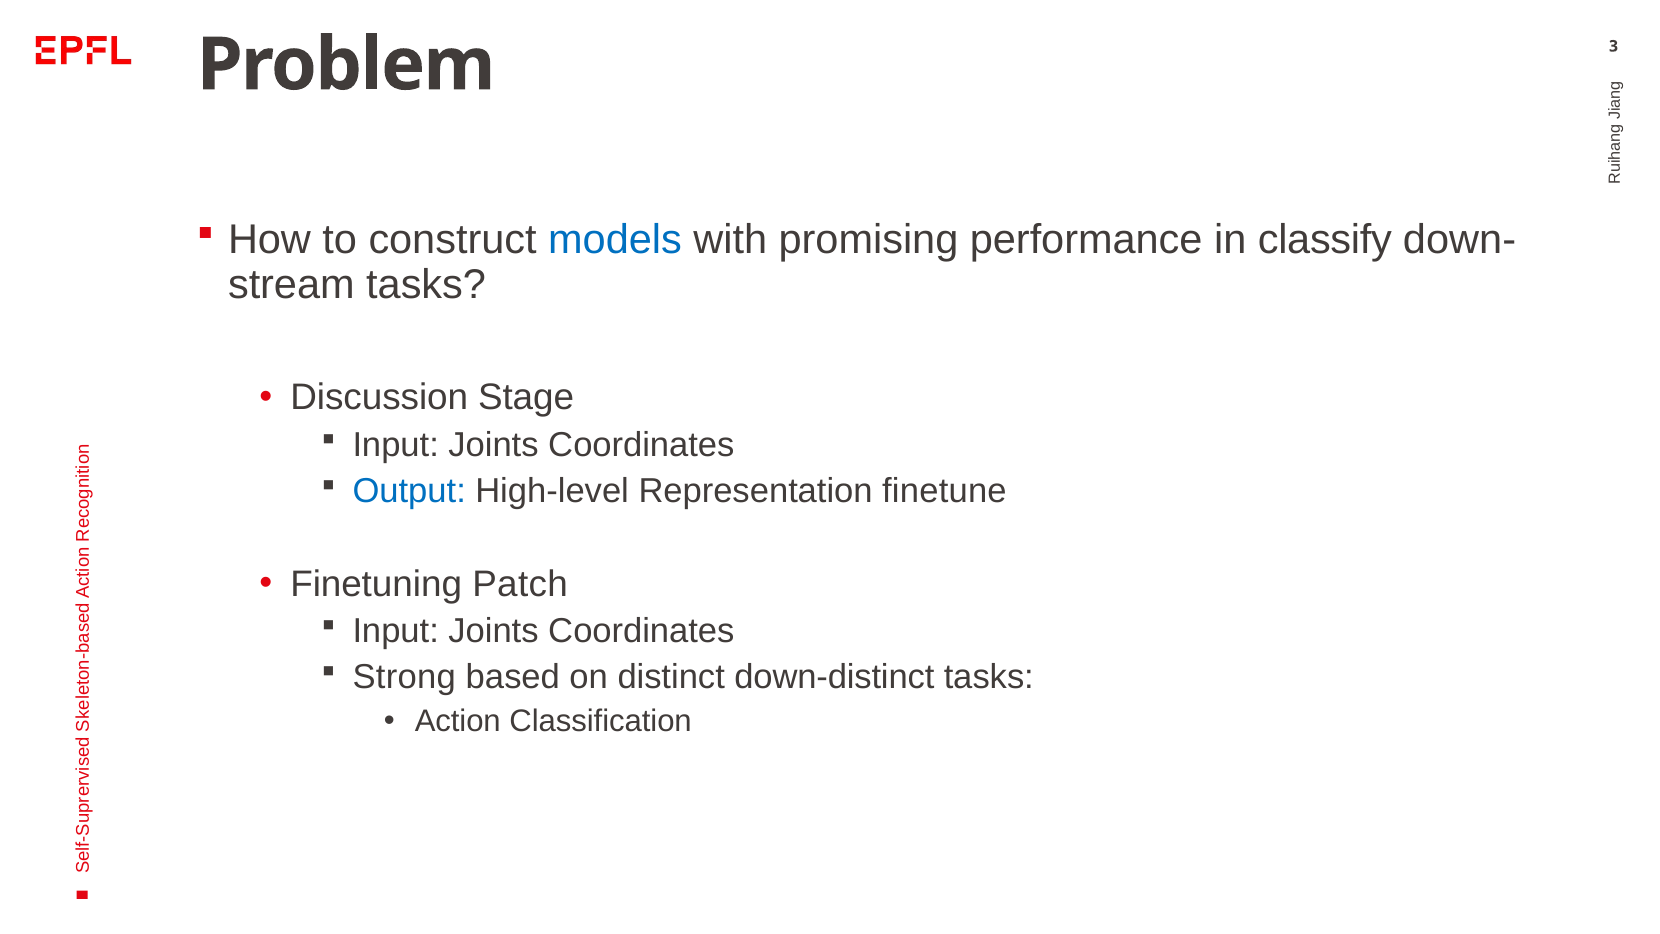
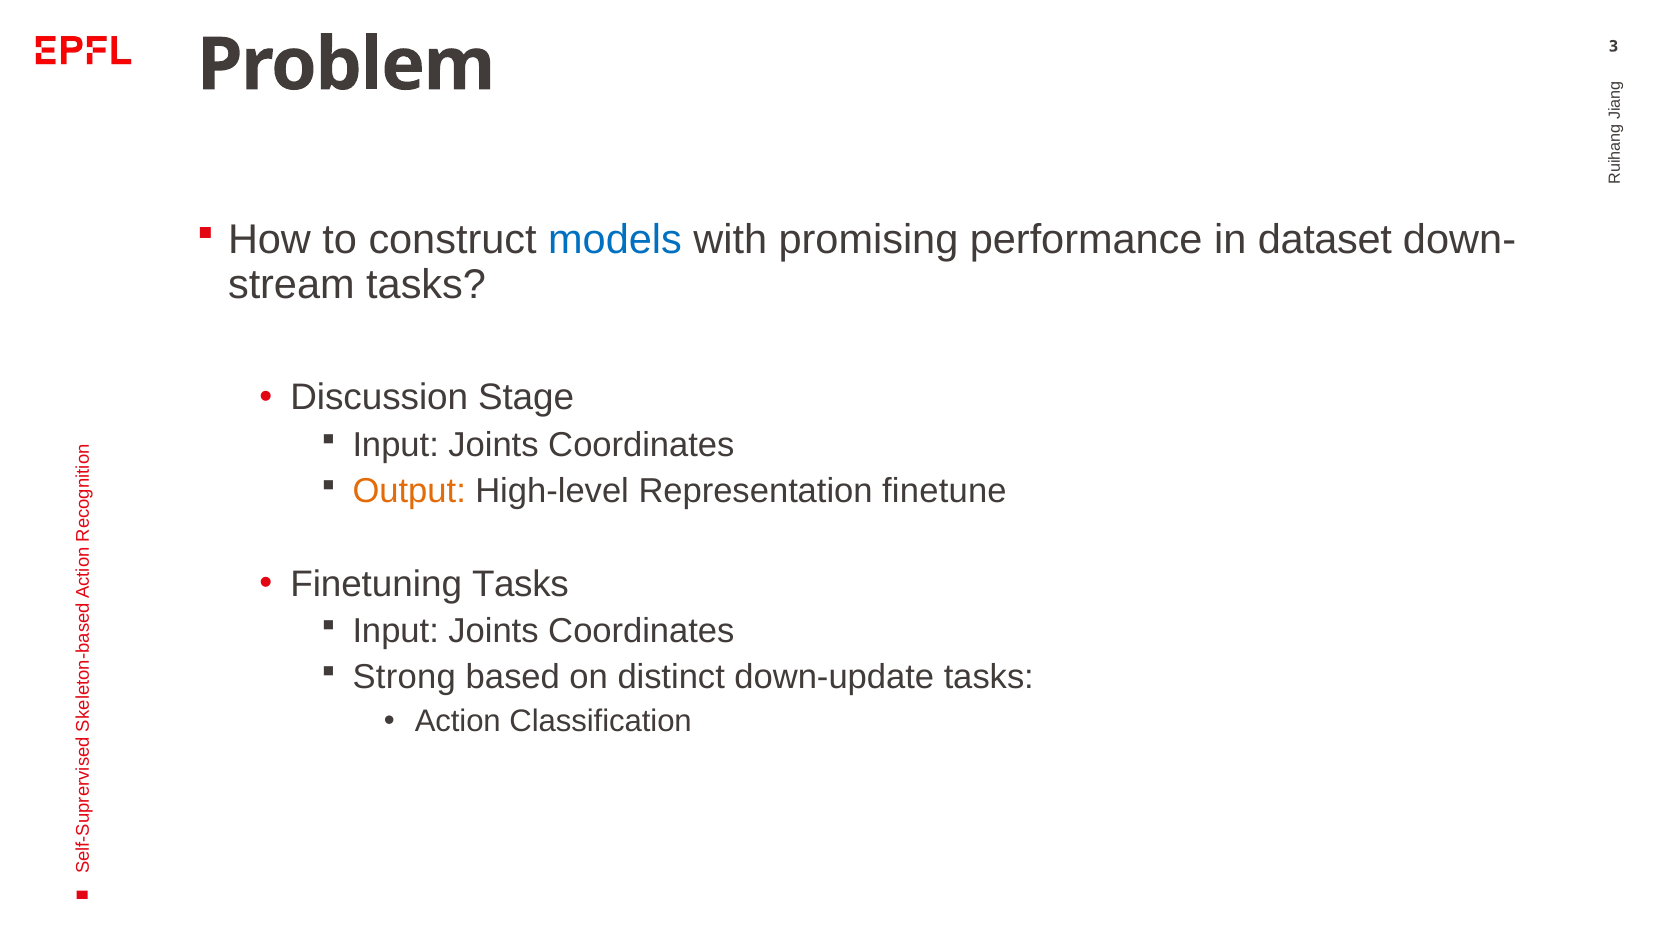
classify: classify -> dataset (1325, 240)
Output colour: blue -> orange (409, 491)
Finetuning Patch: Patch -> Tasks (520, 584)
down-distinct: down-distinct -> down-update (834, 677)
